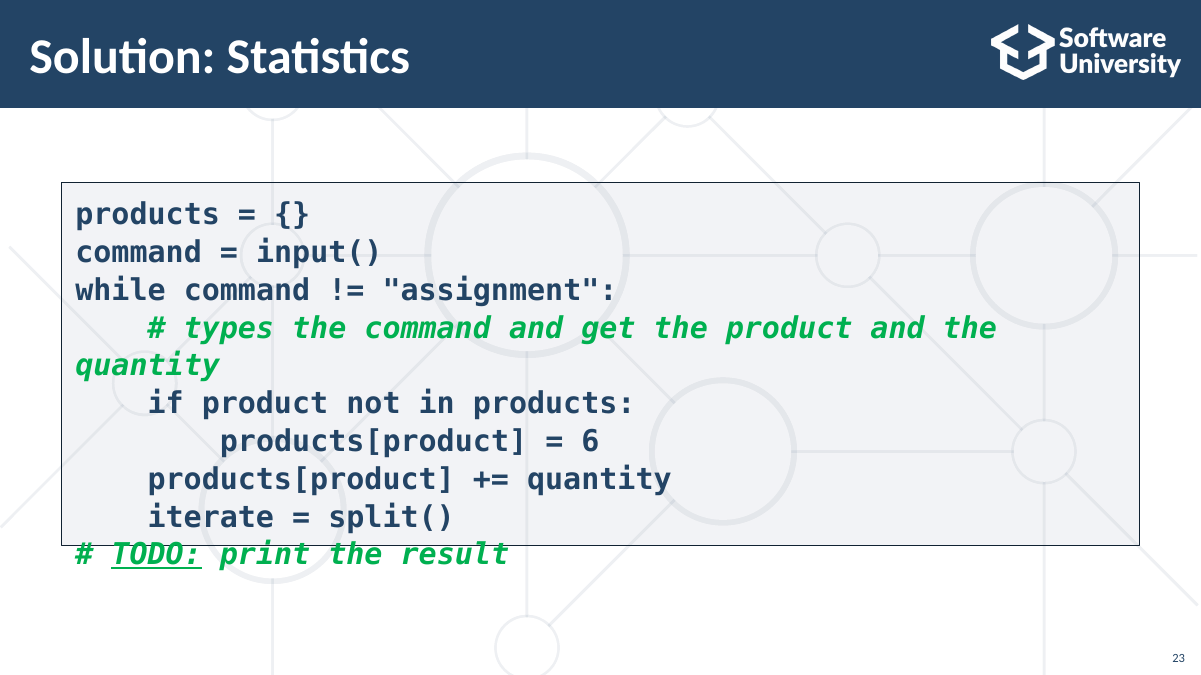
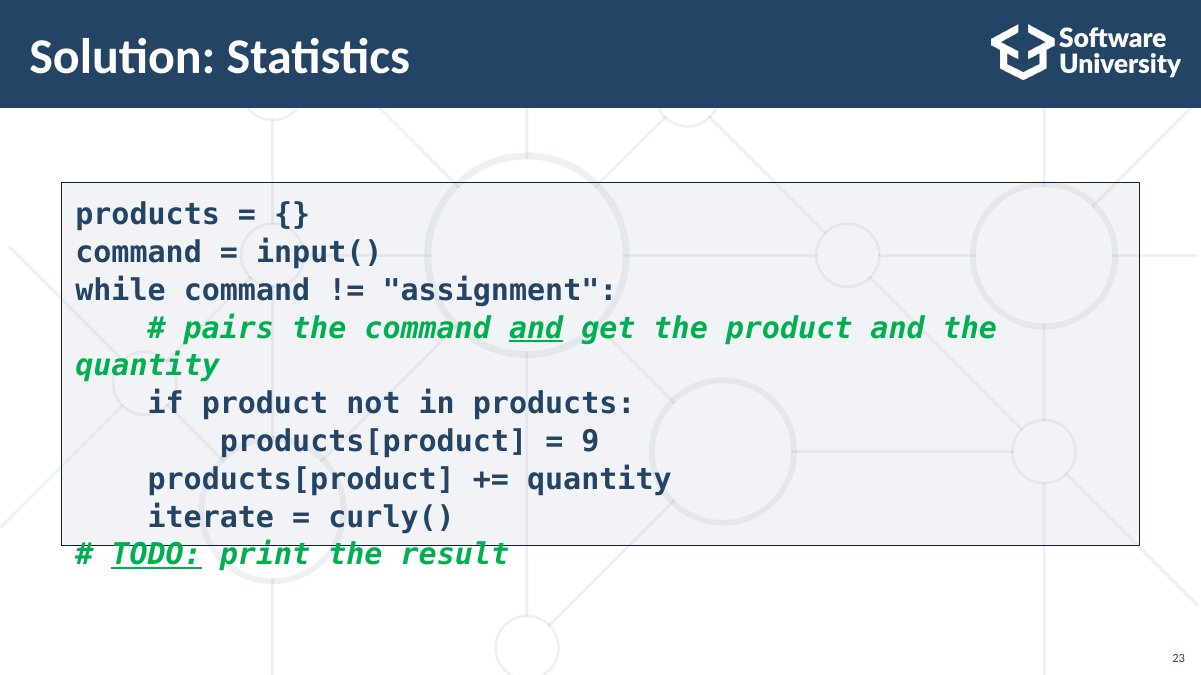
types: types -> pairs (229, 329)
and underline: none -> present (536, 329)
6: 6 -> 9 (590, 442)
split(: split( -> curly( (392, 518)
